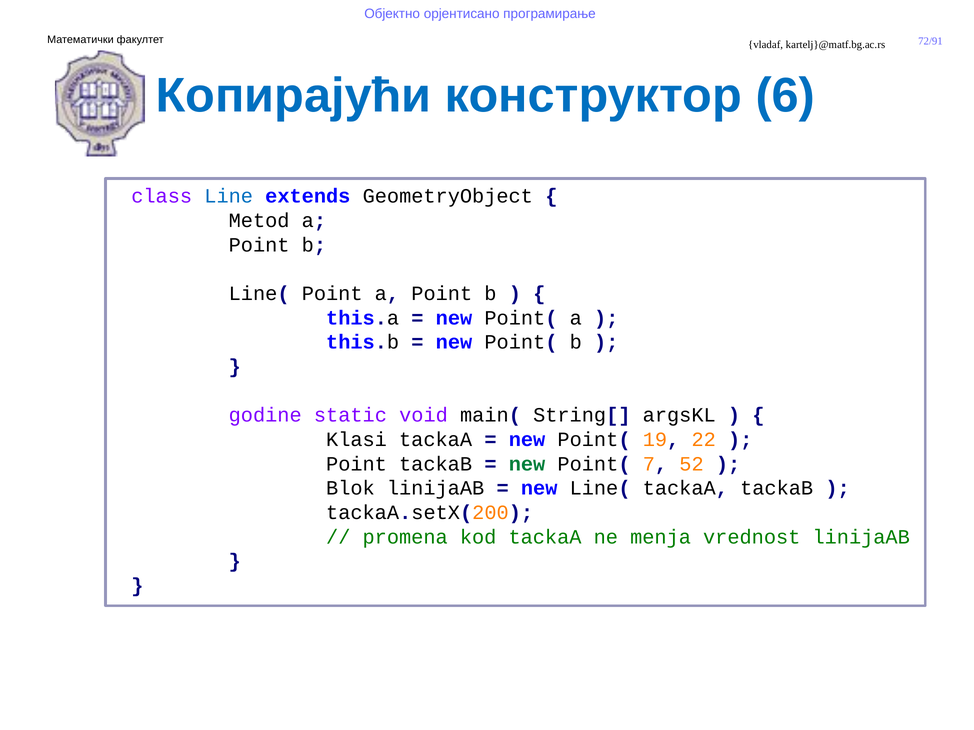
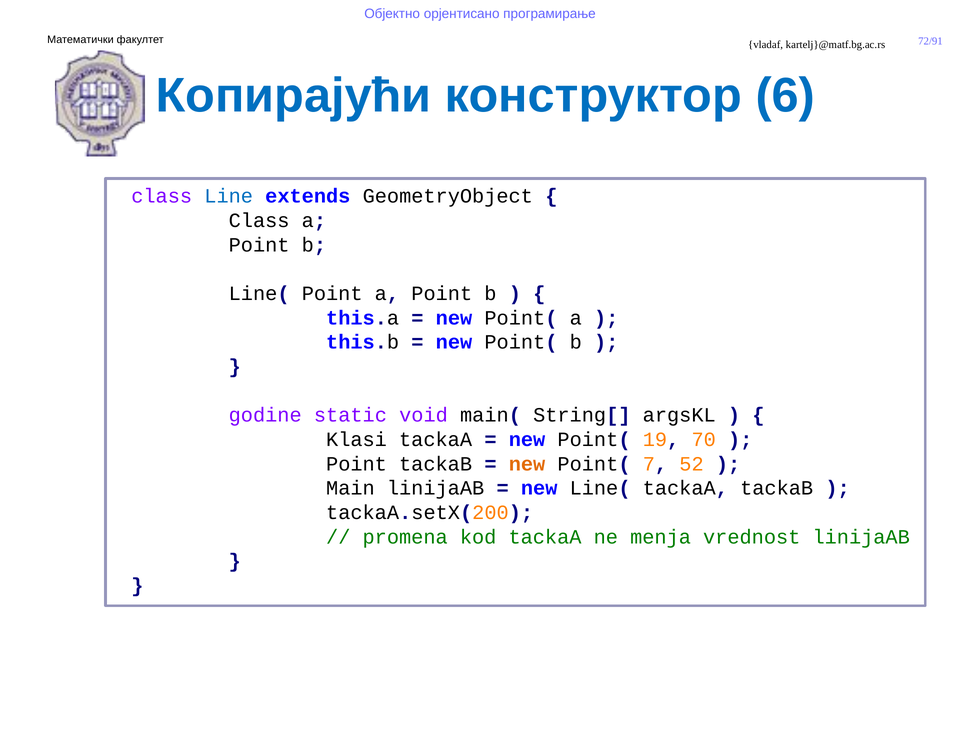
Metod: Metod -> Class (259, 221)
22: 22 -> 70 (704, 440)
new colour: green -> orange (527, 464)
Blok: Blok -> Main (350, 489)
